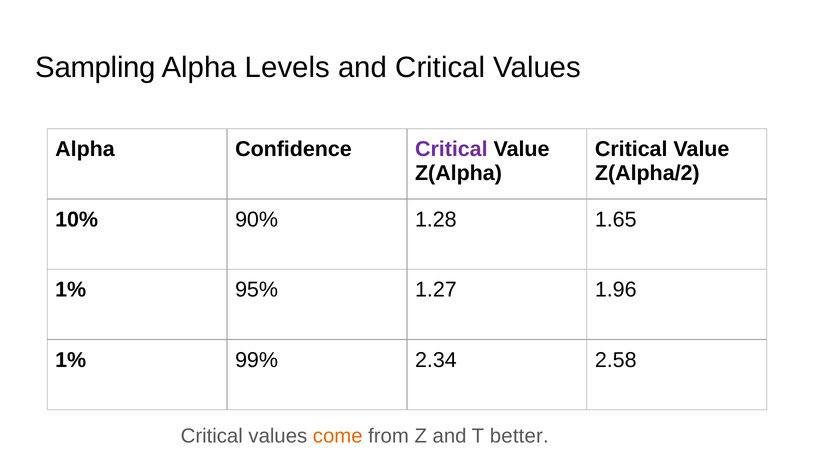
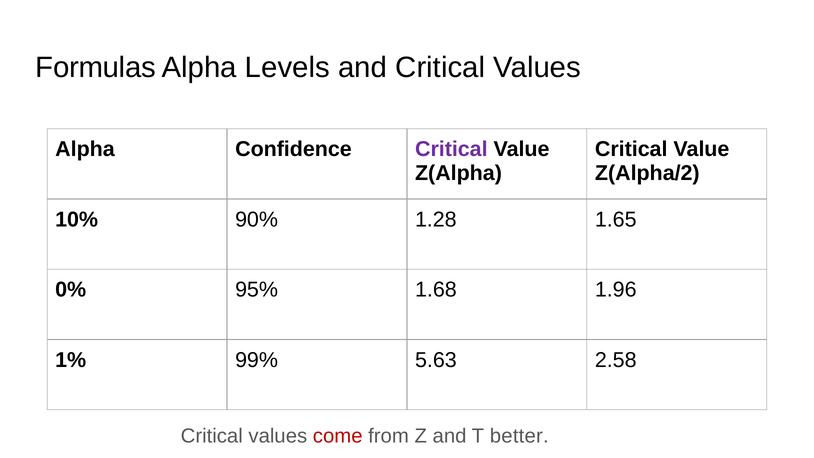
Sampling: Sampling -> Formulas (96, 67)
1%: 1% -> 0% (71, 290)
1.27: 1.27 -> 1.68 (436, 290)
2.34: 2.34 -> 5.63 (436, 360)
come colour: orange -> red (338, 436)
